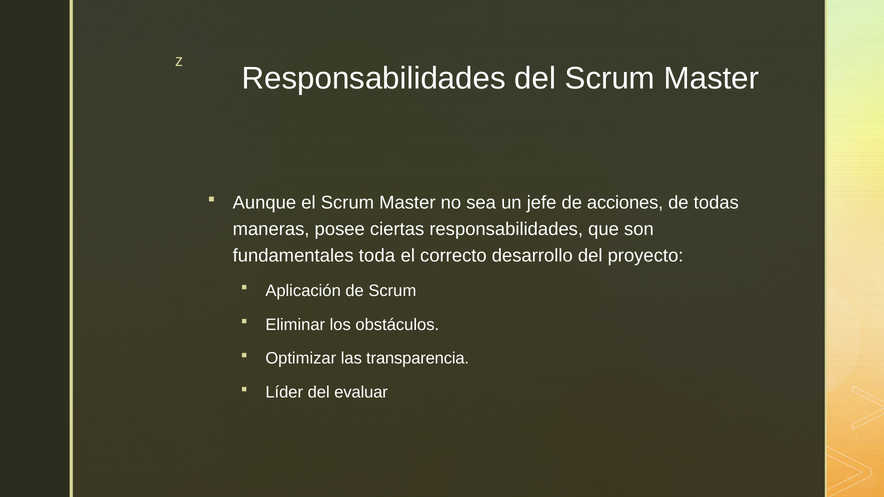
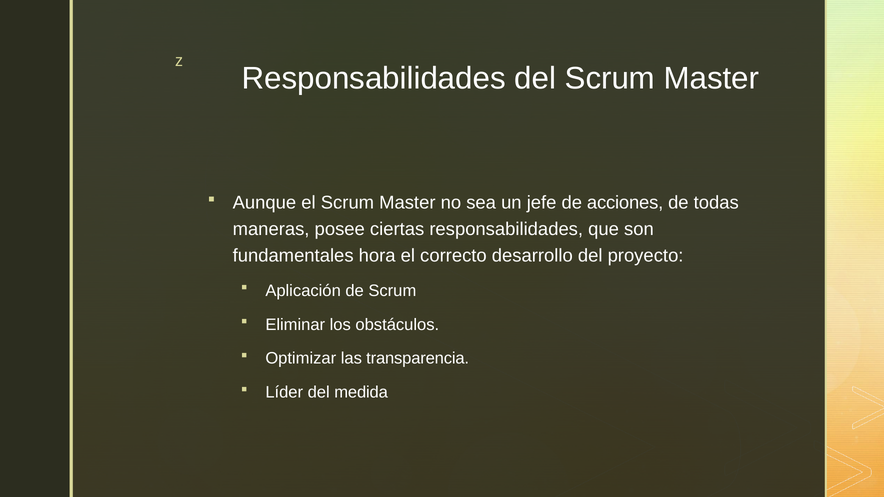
toda: toda -> hora (377, 256)
evaluar: evaluar -> medida (361, 393)
